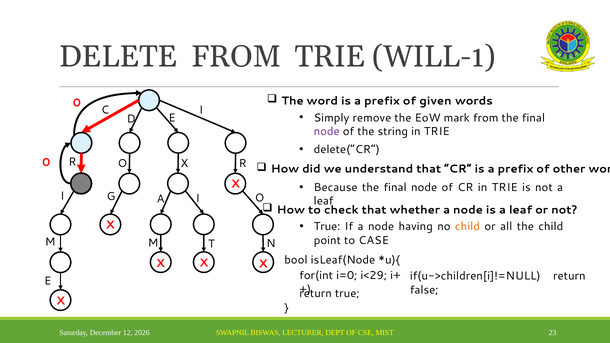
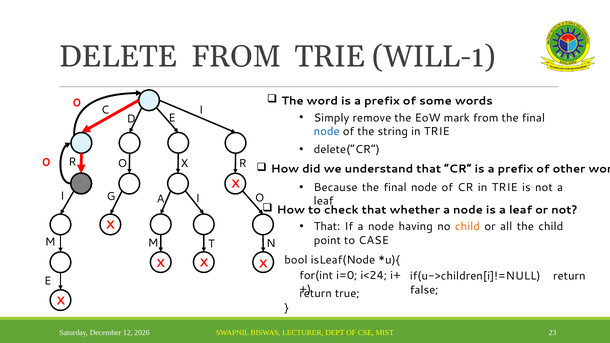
given: given -> some (435, 101)
node colour: purple -> blue (327, 132)
True: True -> That (327, 227)
i<29: i<29 -> i<24 (374, 276)
